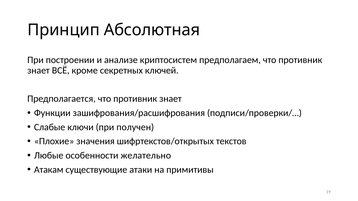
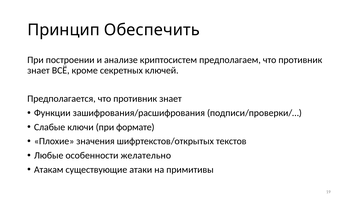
Абсолютная: Абсолютная -> Обеспечить (152, 30)
получен: получен -> формате (135, 127)
